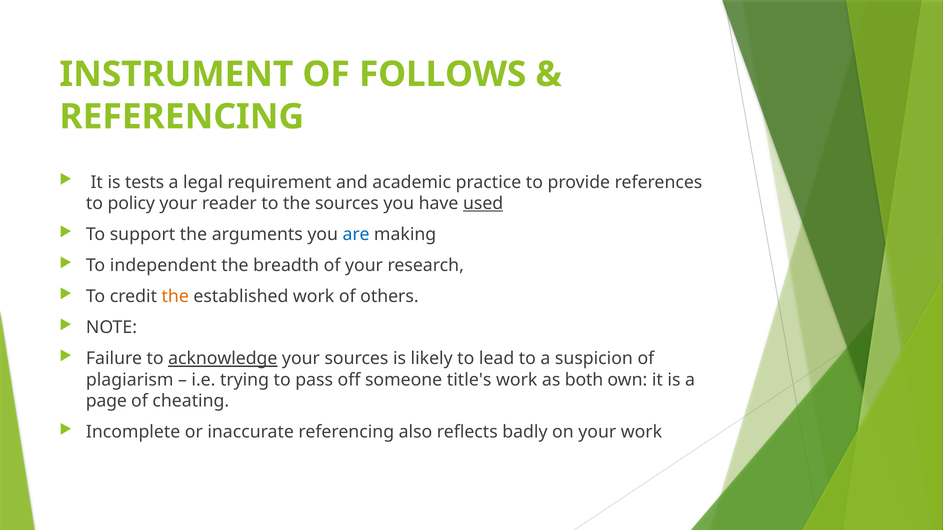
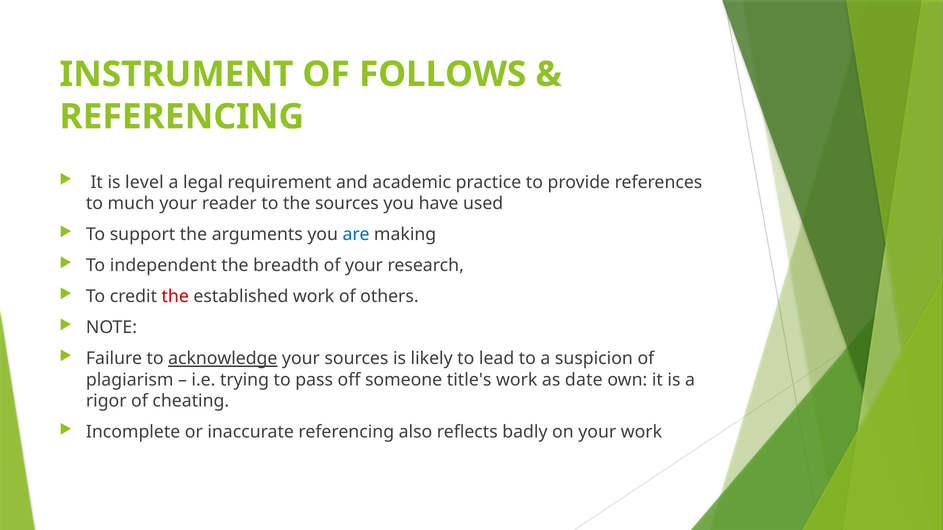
tests: tests -> level (144, 183)
policy: policy -> much (131, 204)
used underline: present -> none (483, 204)
the colour: orange -> red (175, 297)
both: both -> date (584, 380)
page: page -> rigor (106, 401)
